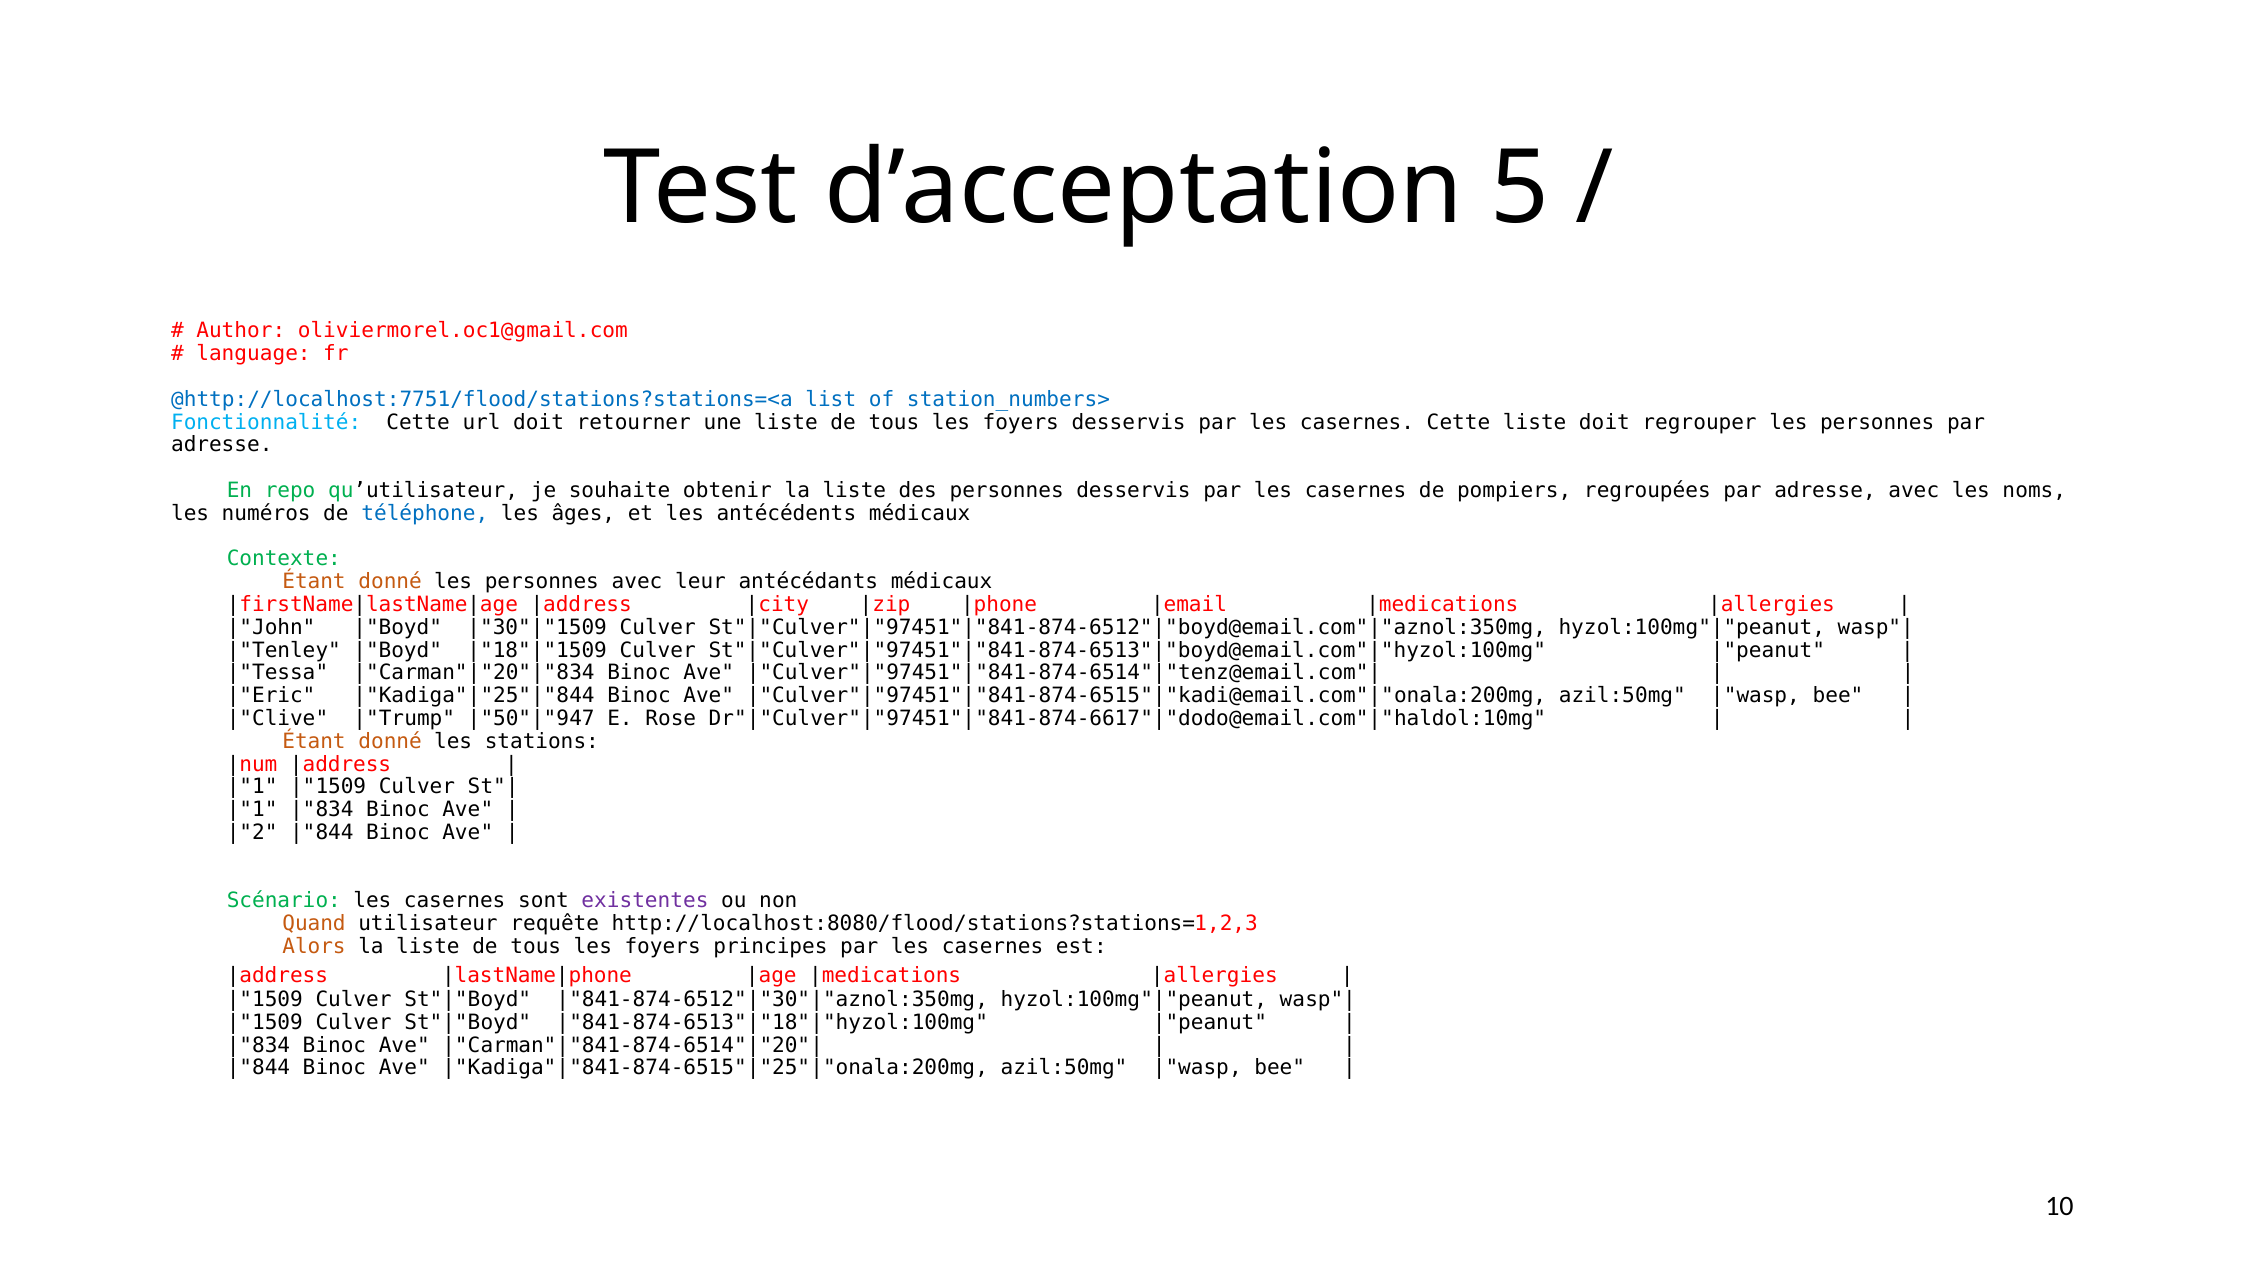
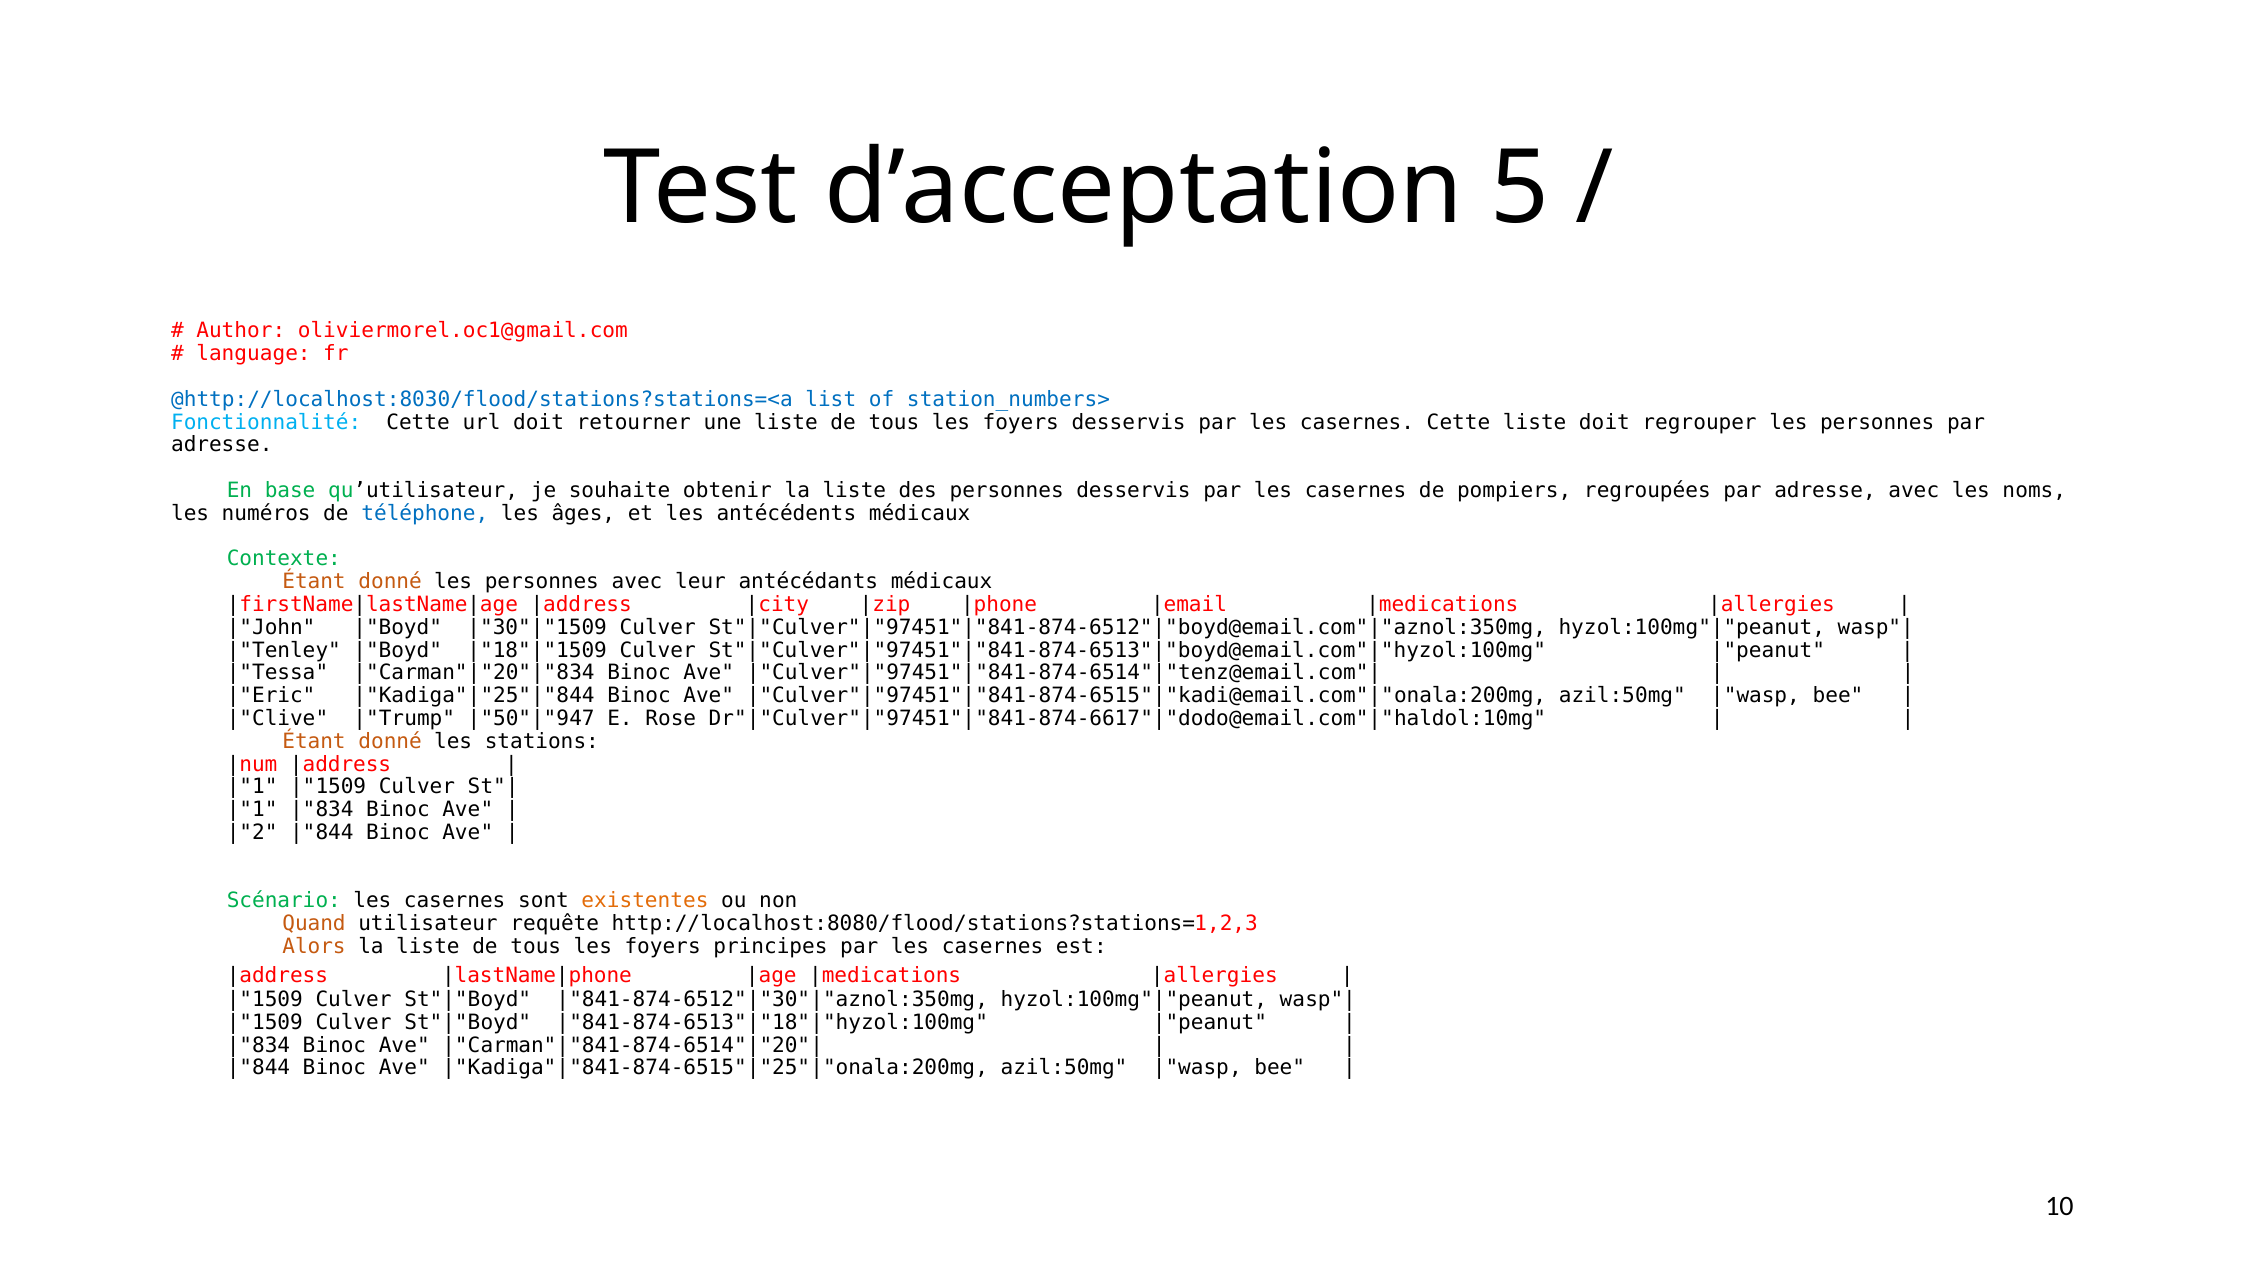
@http://localhost:7751/flood/stations?stations=<a: @http://localhost:7751/flood/stations?stations=<a -> @http://localhost:8030/flood/stations?stations=<a (482, 399)
repo: repo -> base (290, 490)
existentes colour: purple -> orange (645, 901)
